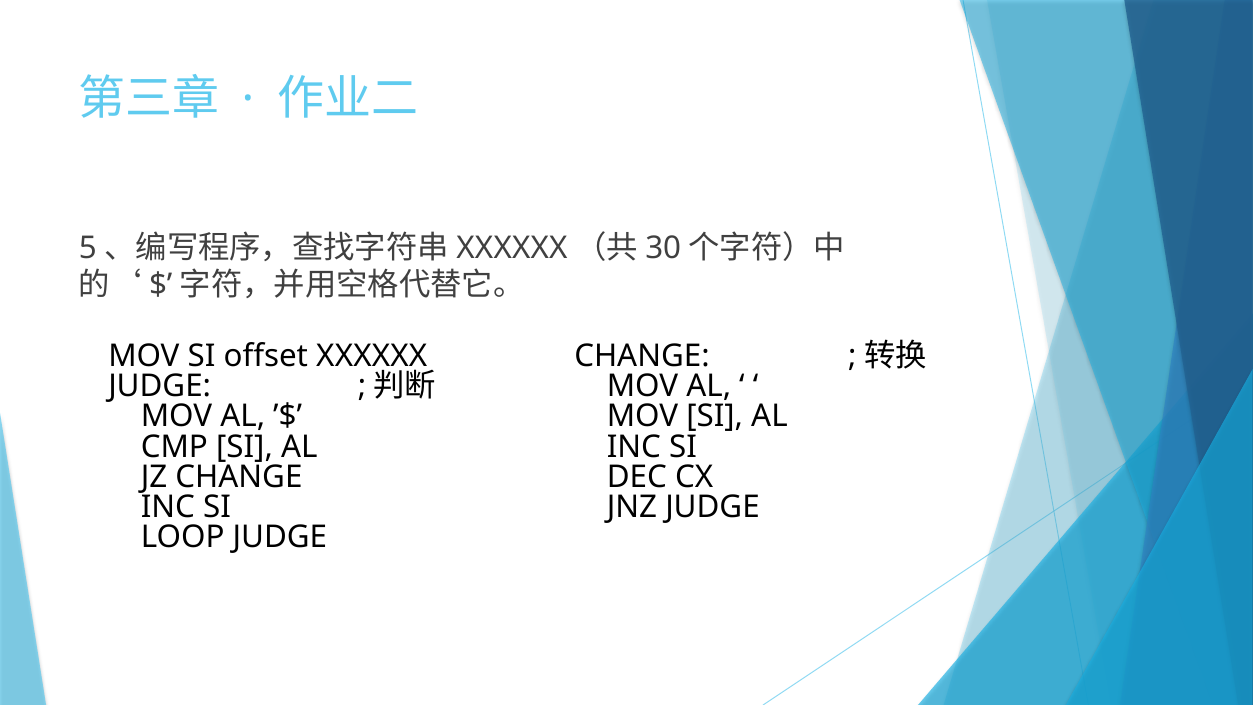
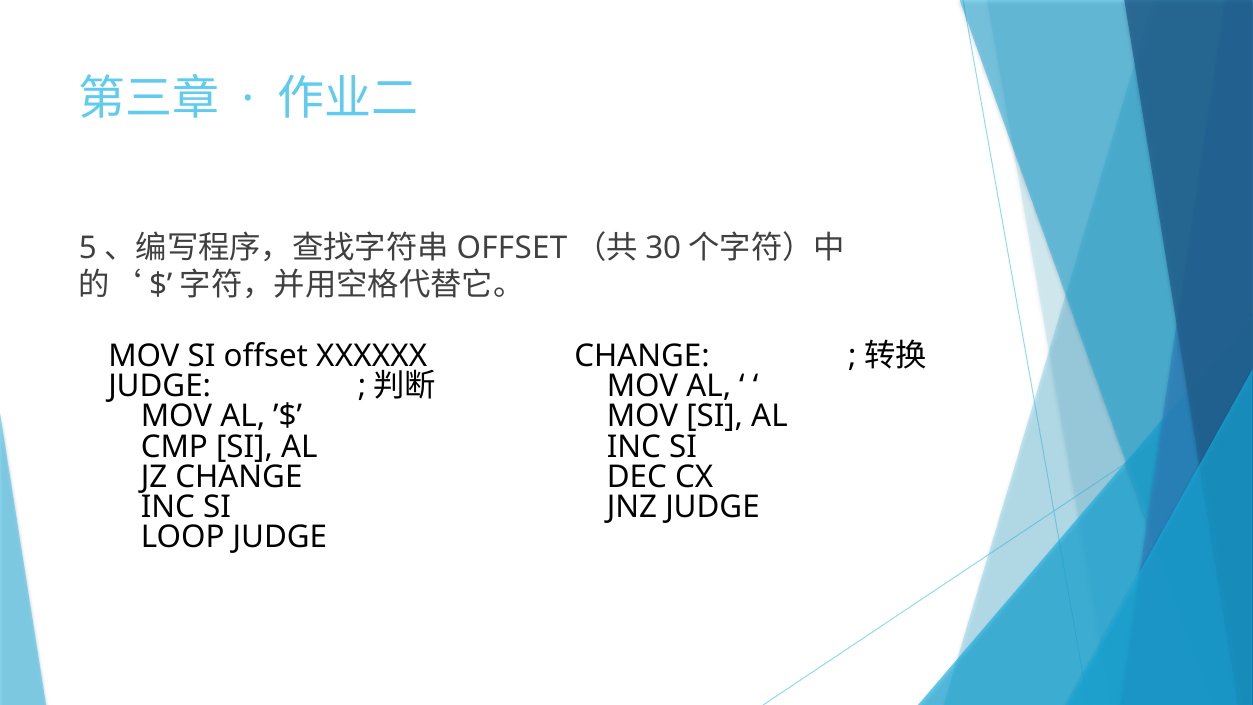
XXXXXX: XXXXXX -> OFFSET (512, 248)
